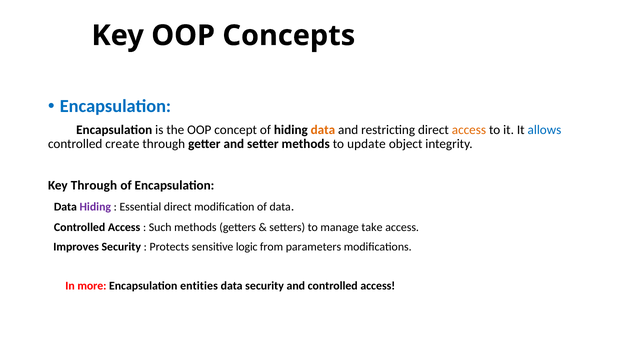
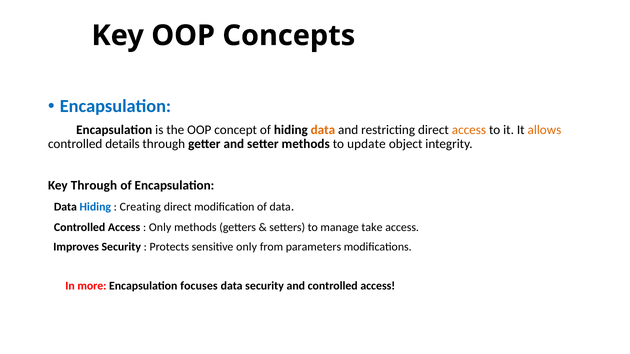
allows colour: blue -> orange (544, 130)
create: create -> details (122, 144)
Hiding colour: purple -> blue (95, 207)
Essential: Essential -> Creating (140, 207)
Such: Such -> Only (160, 228)
sensitive logic: logic -> only (247, 247)
entities: entities -> focuses (199, 286)
